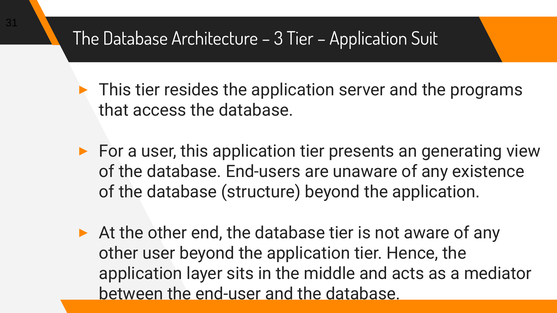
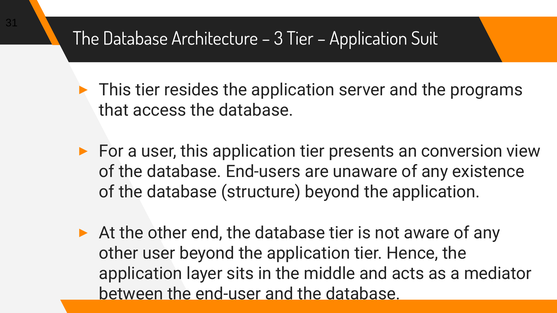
generating: generating -> conversion (462, 151)
